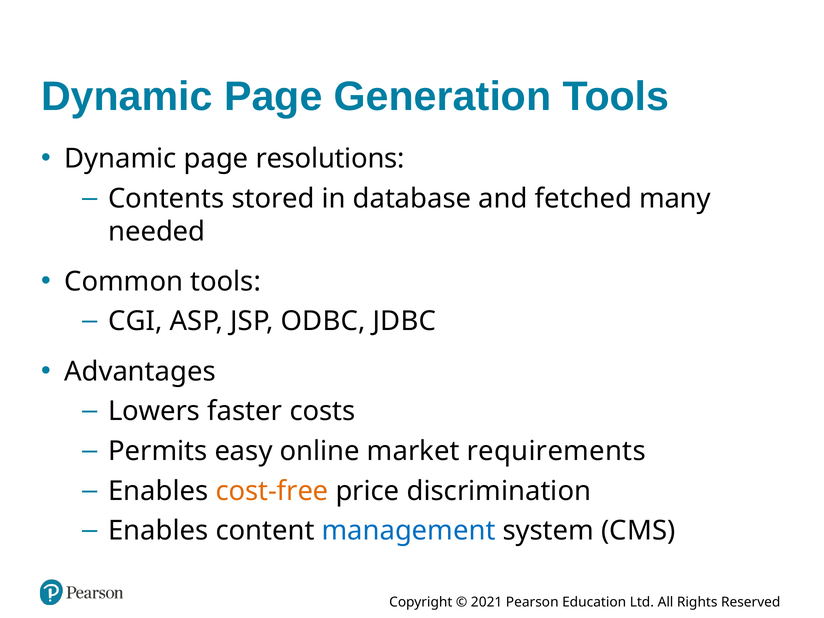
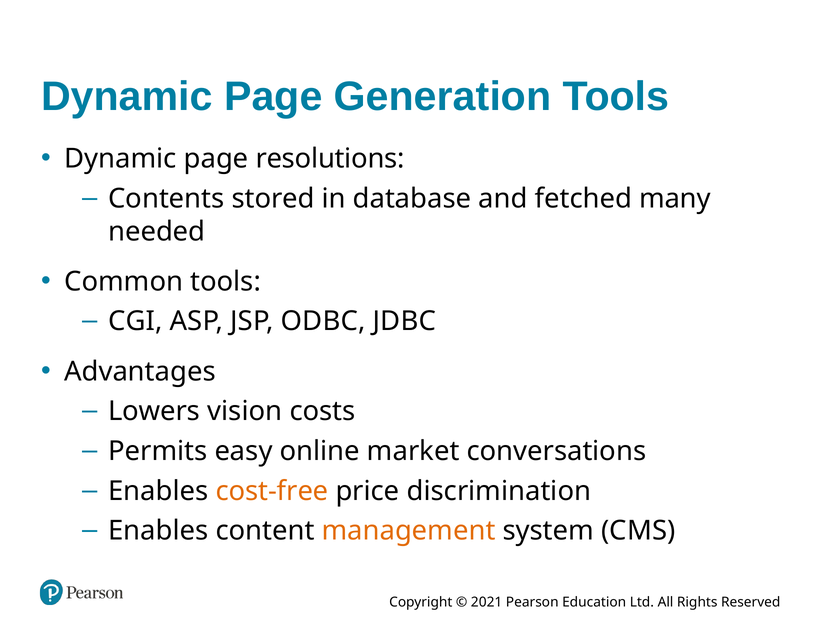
faster: faster -> vision (245, 411)
requirements: requirements -> conversations (556, 451)
management colour: blue -> orange (409, 531)
